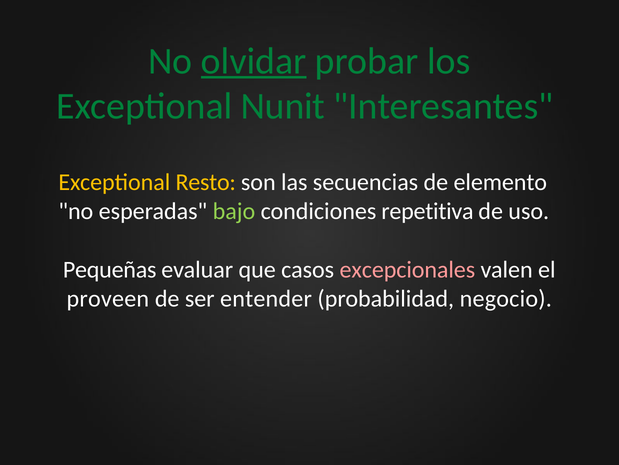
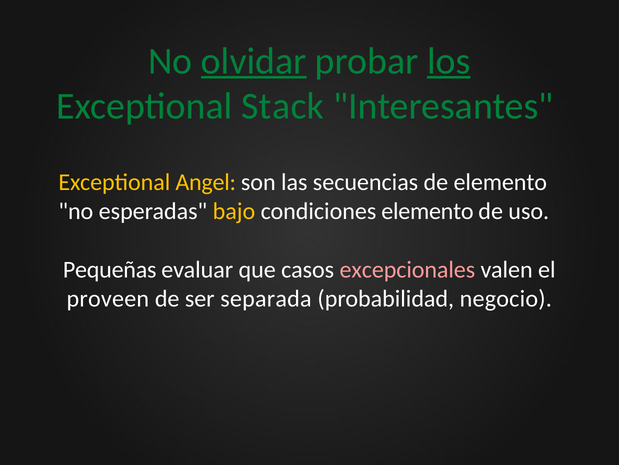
los underline: none -> present (449, 61)
Nunit: Nunit -> Stack (283, 106)
Resto: Resto -> Angel (206, 182)
bajo colour: light green -> yellow (234, 211)
condiciones repetitiva: repetitiva -> elemento (427, 211)
entender: entender -> separada (266, 298)
